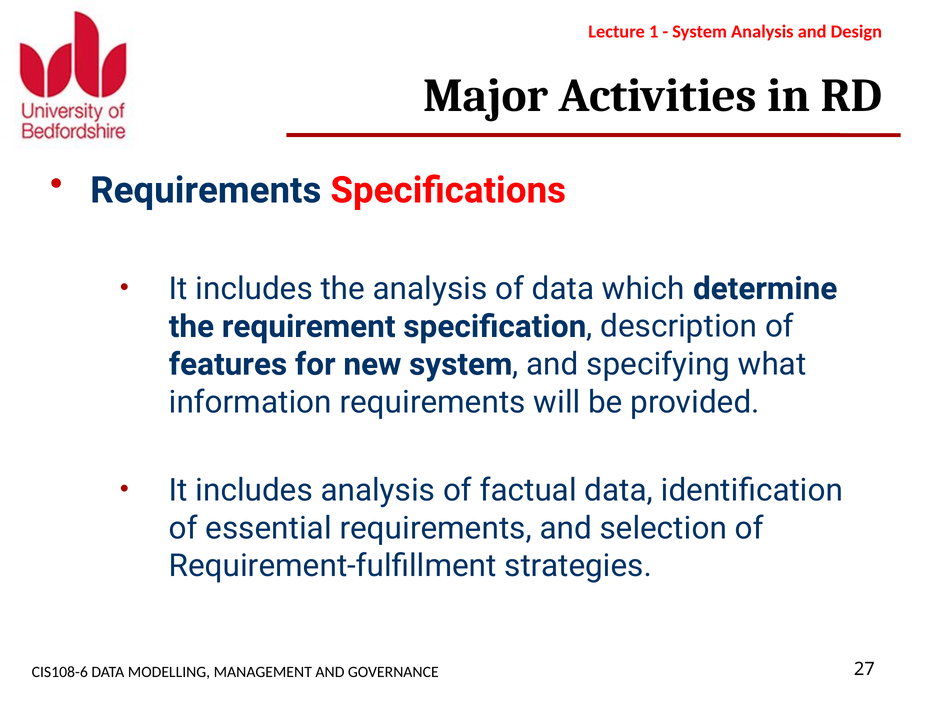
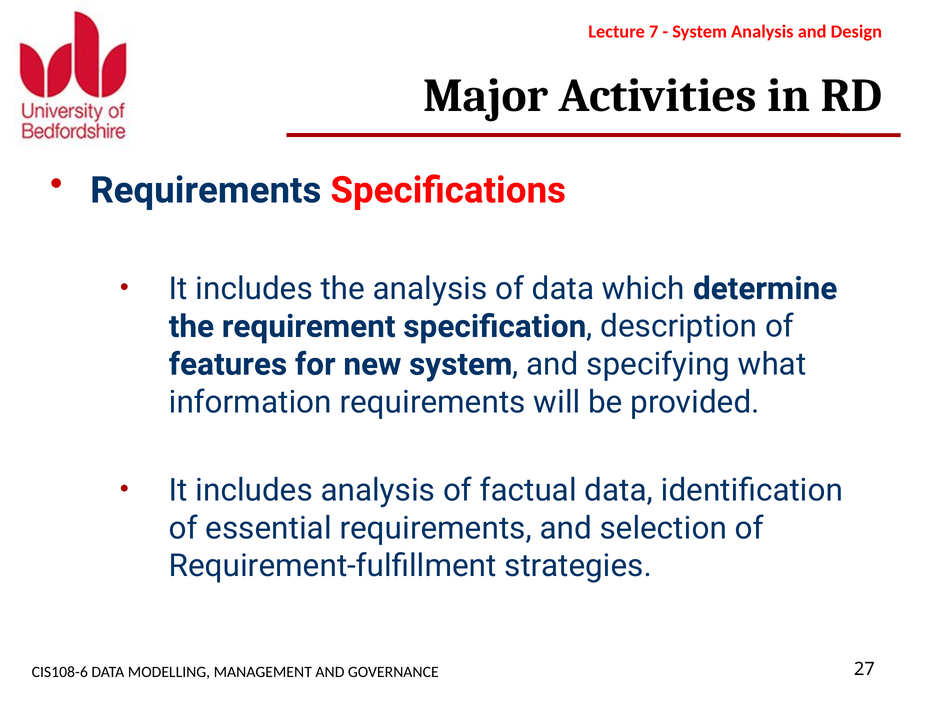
1: 1 -> 7 (654, 32)
